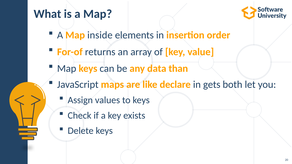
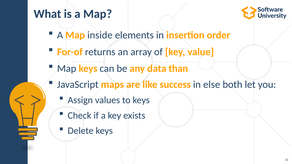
declare: declare -> success (175, 85)
gets: gets -> else (212, 85)
